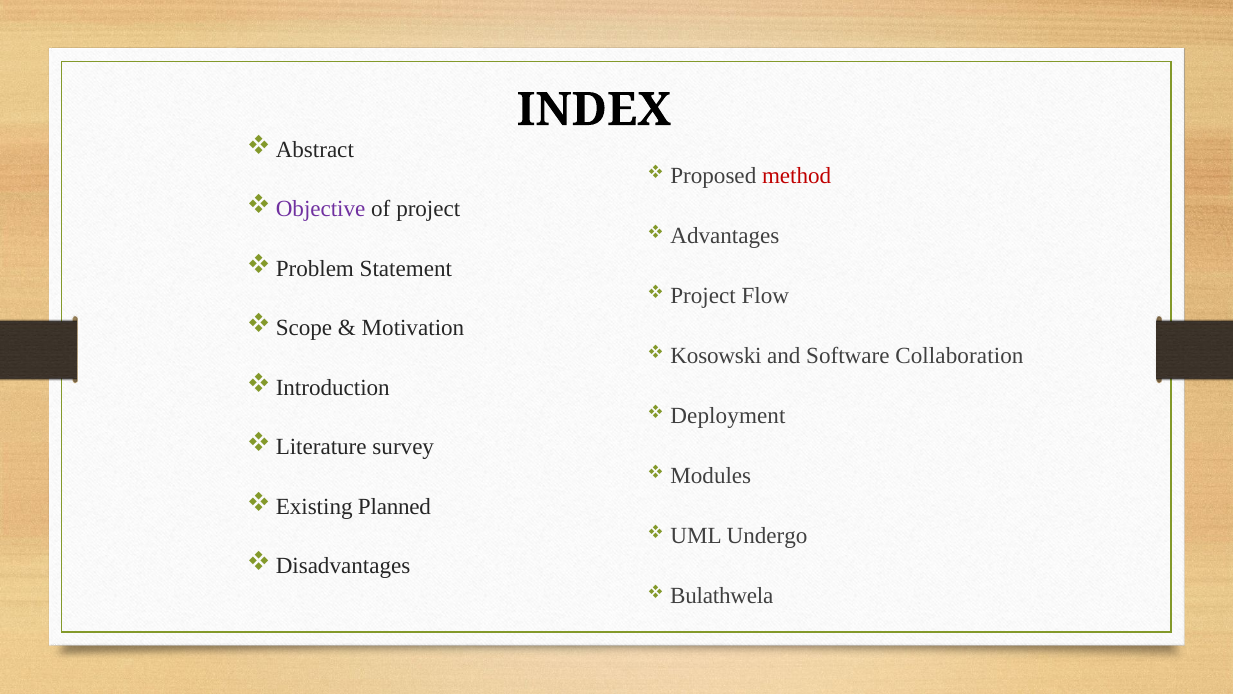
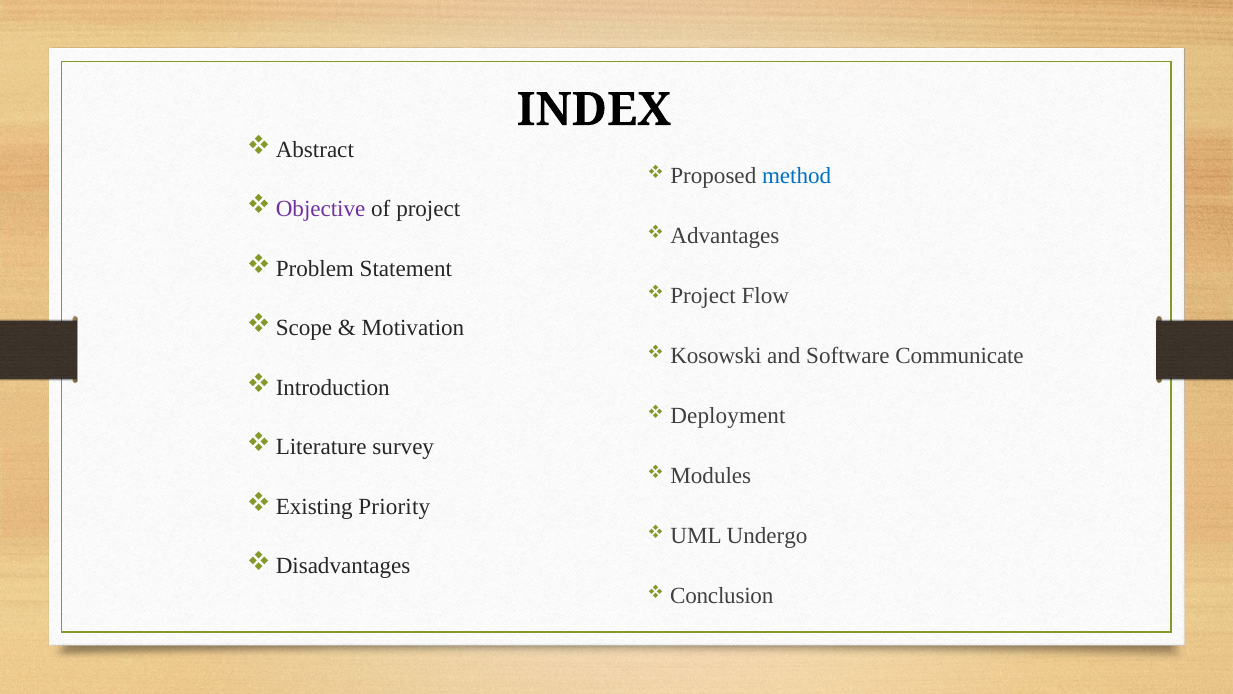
method colour: red -> blue (797, 176)
Collaboration: Collaboration -> Communicate (960, 356)
Planned: Planned -> Priority (394, 506)
Bulathwela: Bulathwela -> Conclusion (722, 596)
